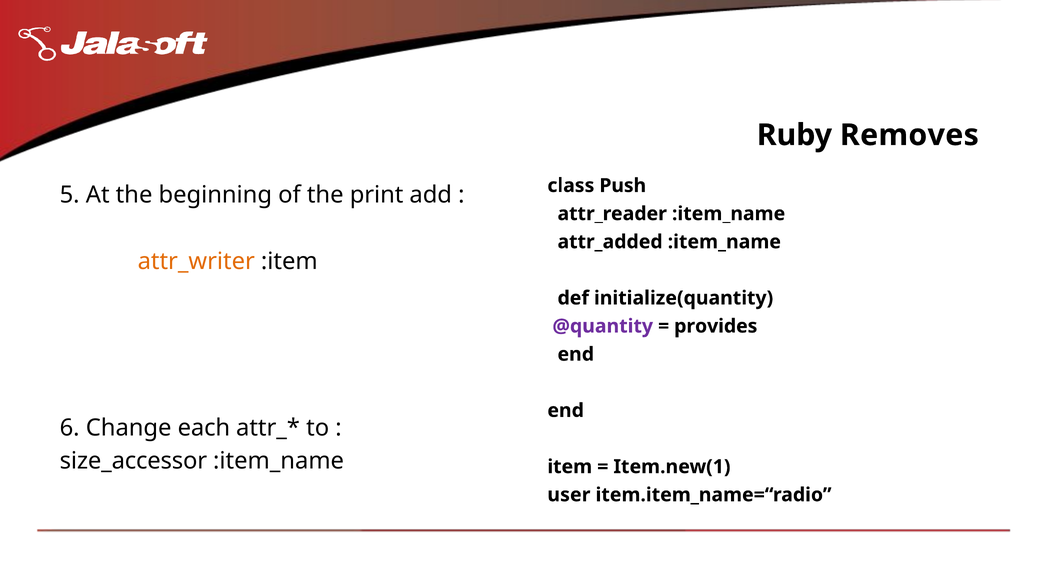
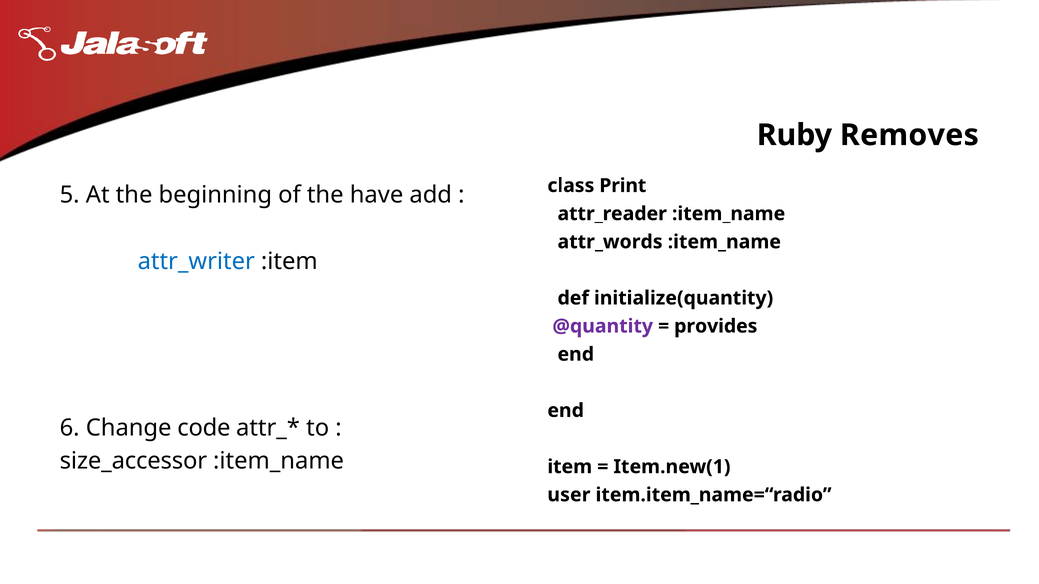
Push: Push -> Print (623, 186)
print: print -> have (377, 195)
attr_added: attr_added -> attr_words (610, 242)
attr_writer colour: orange -> blue (196, 262)
each: each -> code (204, 428)
